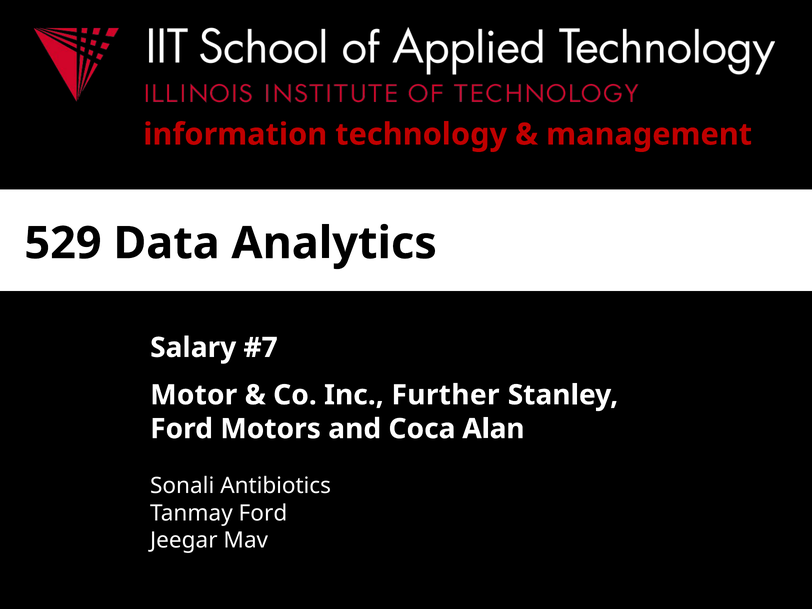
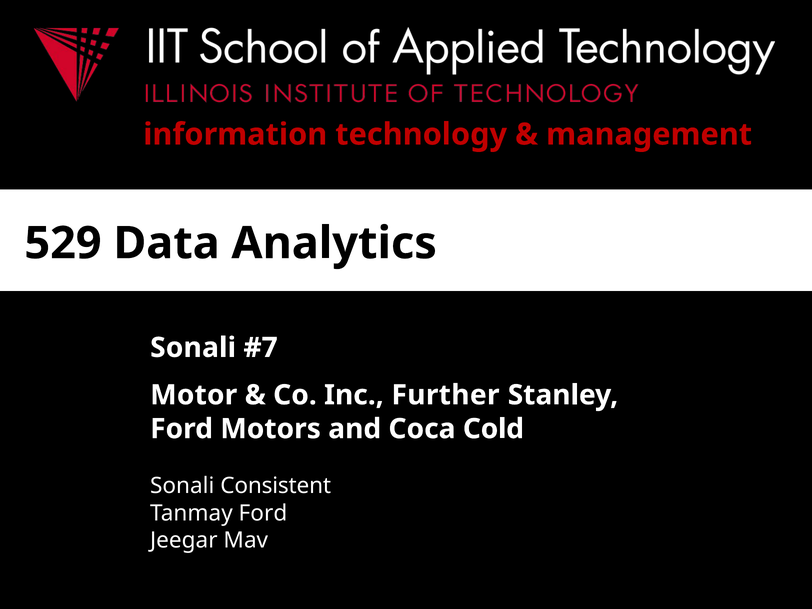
Salary: Salary -> Sonali (193, 348)
Alan: Alan -> Cold (493, 429)
Antibiotics: Antibiotics -> Consistent (276, 486)
